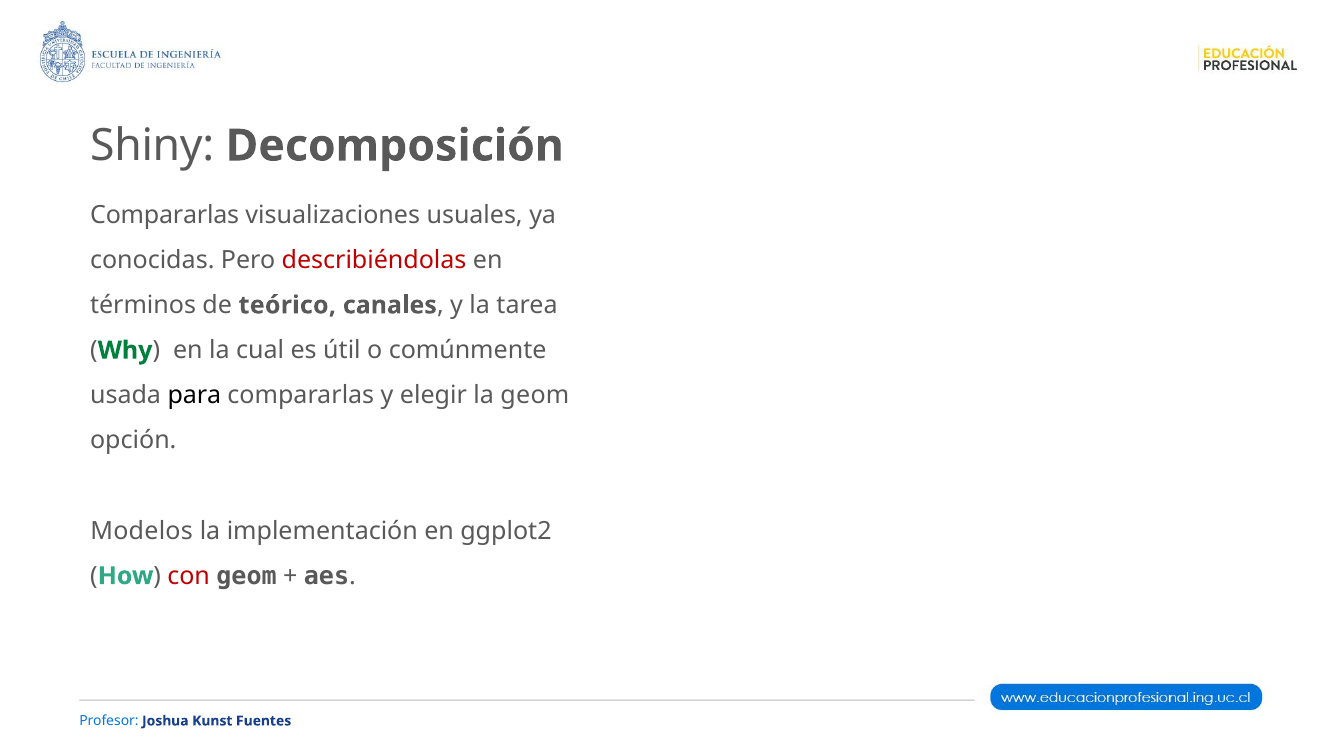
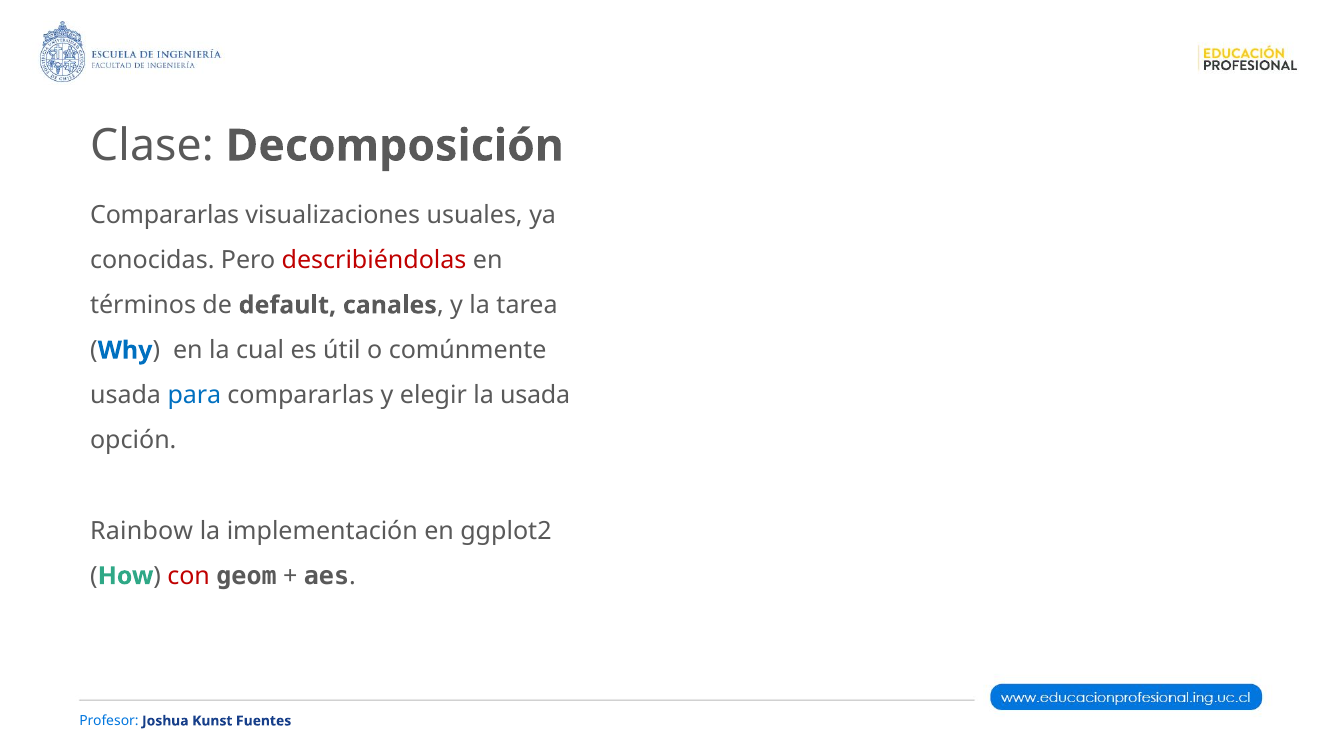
Shiny: Shiny -> Clase (152, 146)
teórico: teórico -> default (287, 305)
Why colour: green -> blue (125, 350)
para colour: black -> blue (194, 395)
la geom: geom -> usada (535, 395)
Modelos: Modelos -> Rainbow (142, 530)
